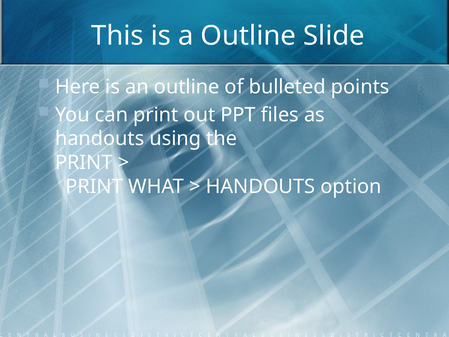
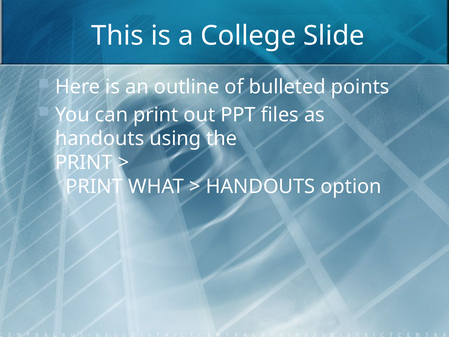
a Outline: Outline -> College (248, 36)
